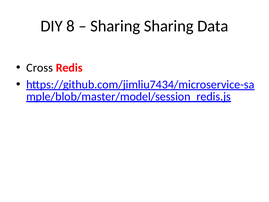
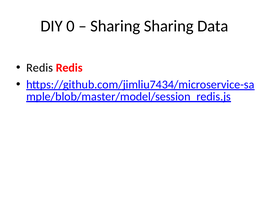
8: 8 -> 0 (71, 26)
Cross: Cross -> Redis (40, 68)
